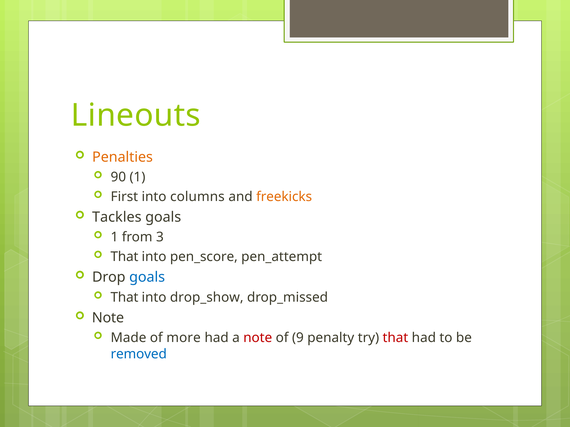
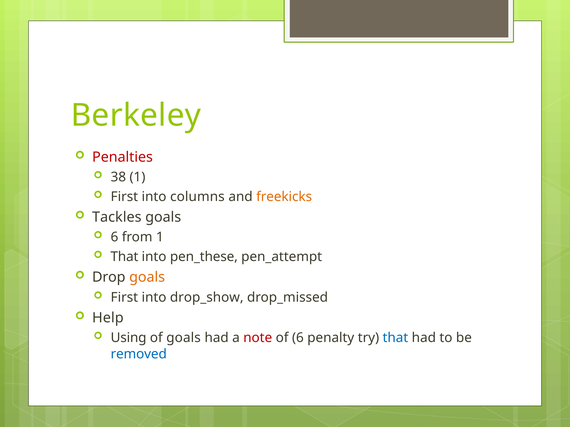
Lineouts: Lineouts -> Berkeley (136, 116)
Penalties colour: orange -> red (123, 157)
90: 90 -> 38 (118, 177)
1: 1 -> 6 (115, 237)
from 3: 3 -> 1 (160, 237)
pen_score: pen_score -> pen_these (204, 257)
goals colour: blue -> orange (147, 278)
That: That -> First (124, 298)
Note: Note -> Help (108, 318)
Made: Made -> Using (129, 338)
of more: more -> goals (184, 338)
of 9: 9 -> 6 (298, 338)
that colour: red -> blue (395, 338)
